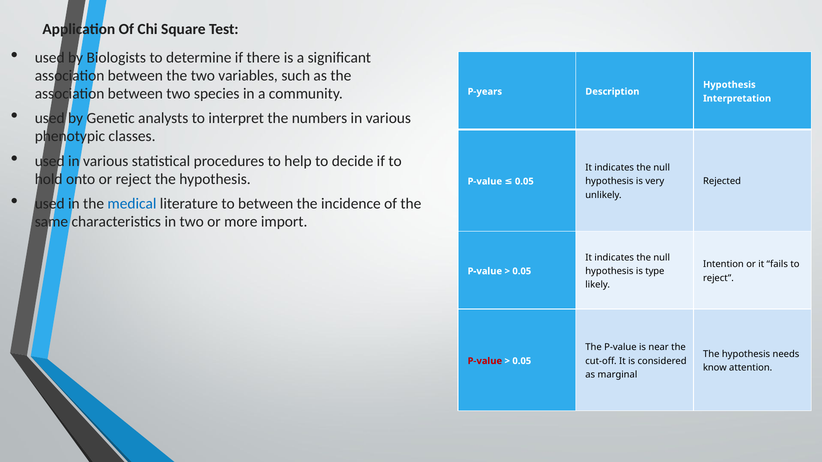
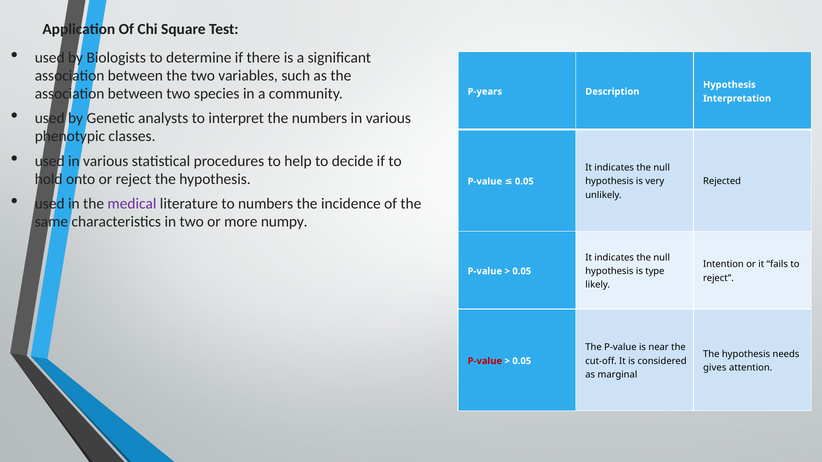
medical colour: blue -> purple (132, 204)
to between: between -> numbers (266, 204)
import: import -> numpy (284, 222)
know: know -> gives (715, 368)
